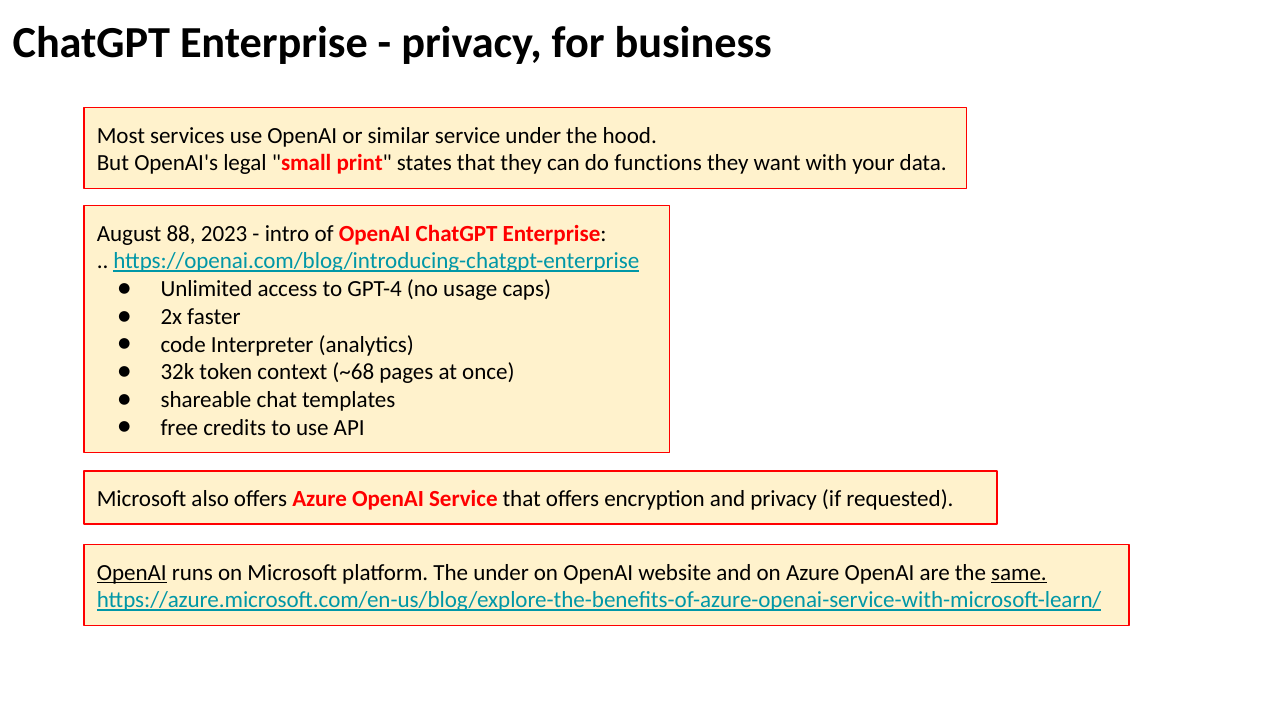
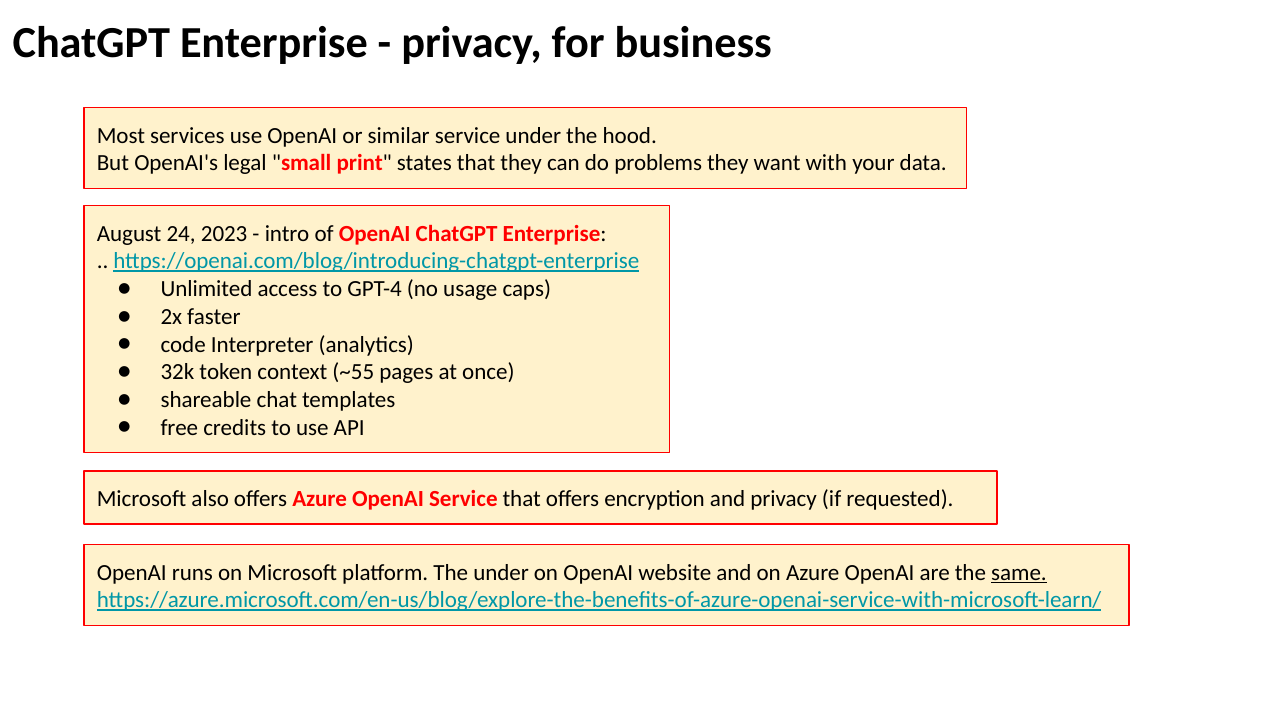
functions: functions -> problems (658, 163)
88: 88 -> 24 (181, 233)
~68: ~68 -> ~55 (353, 372)
OpenAI underline: present -> none (132, 572)
